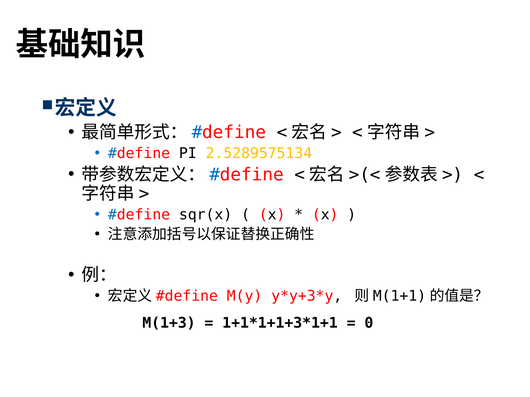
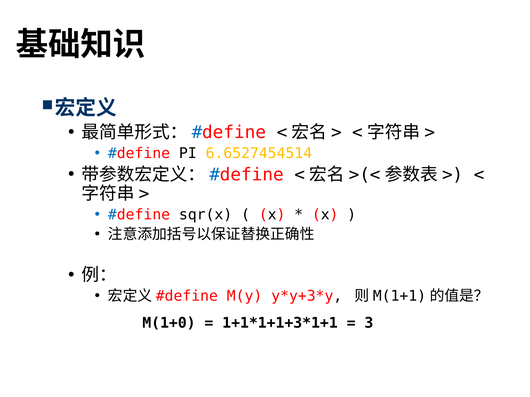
2.5289575134: 2.5289575134 -> 6.6527454514 (259, 154)
M(1+3: M(1+3 -> M(1+0 (169, 323)
0: 0 -> 3 (369, 323)
